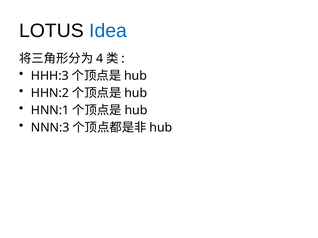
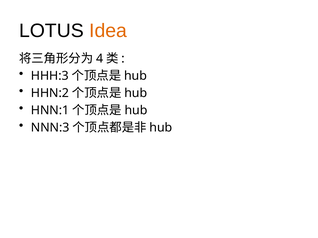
Idea colour: blue -> orange (108, 31)
